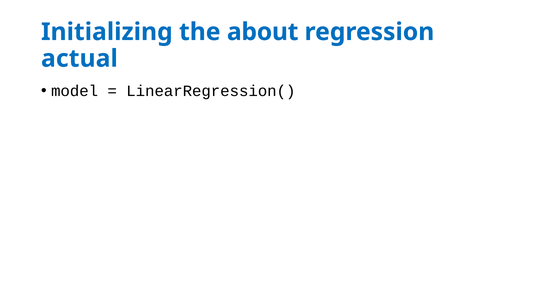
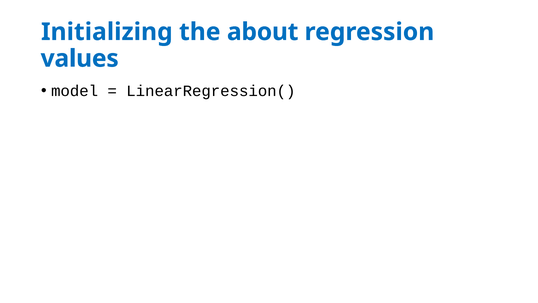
actual: actual -> values (80, 59)
